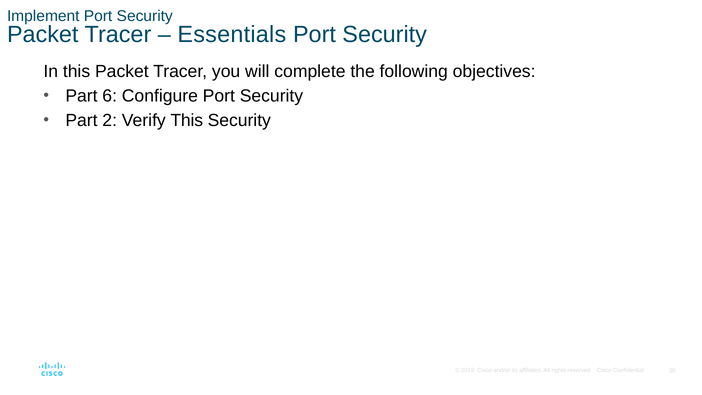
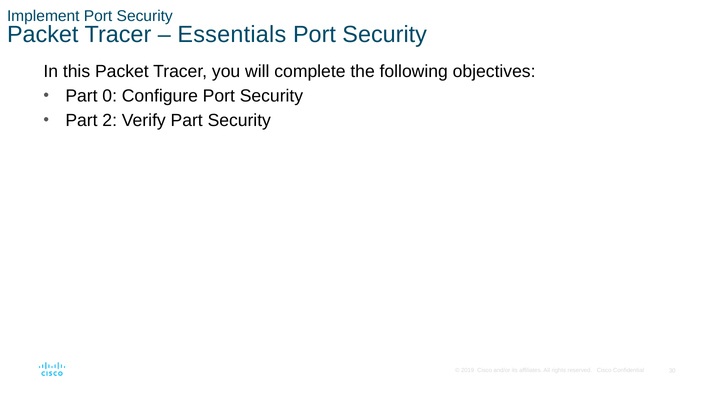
6: 6 -> 0 (110, 96)
Verify This: This -> Part (187, 121)
